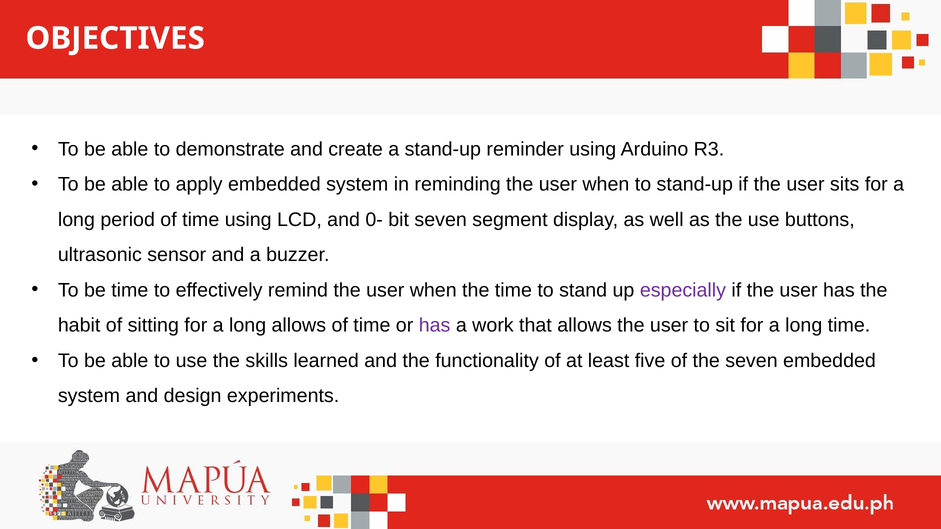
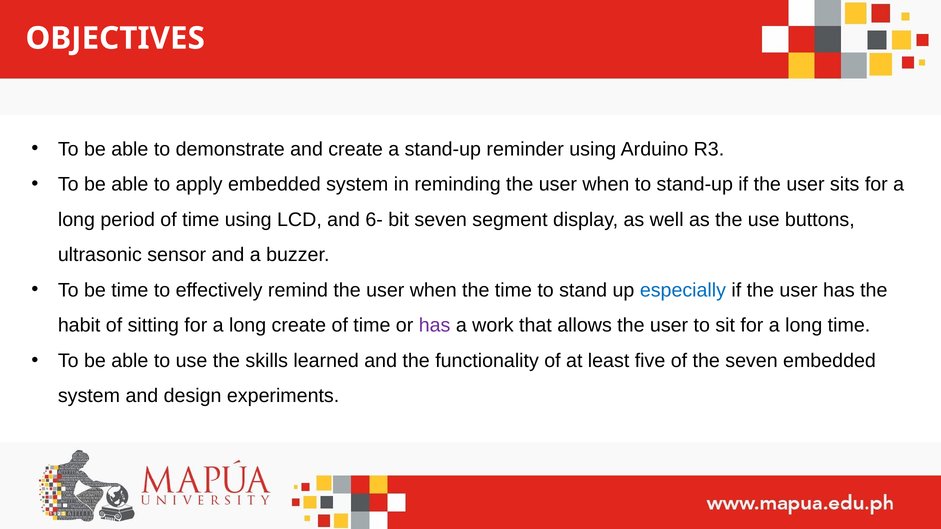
0-: 0- -> 6- (374, 220)
especially colour: purple -> blue (683, 290)
long allows: allows -> create (299, 326)
